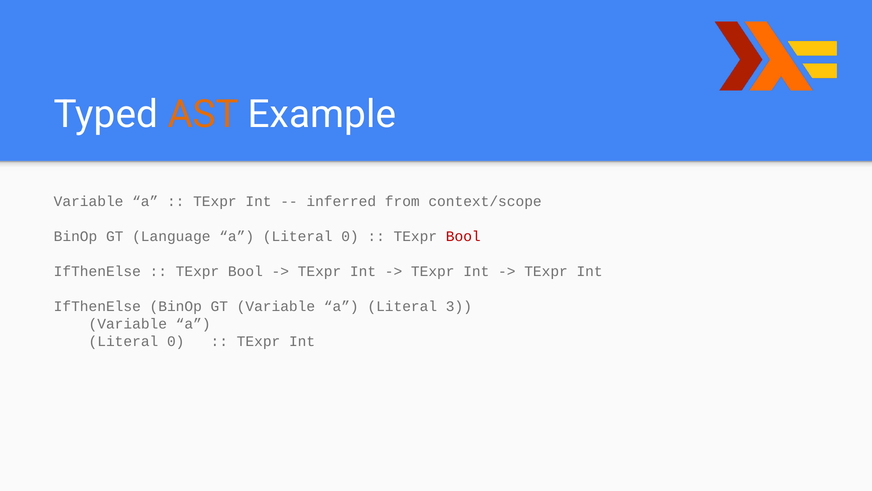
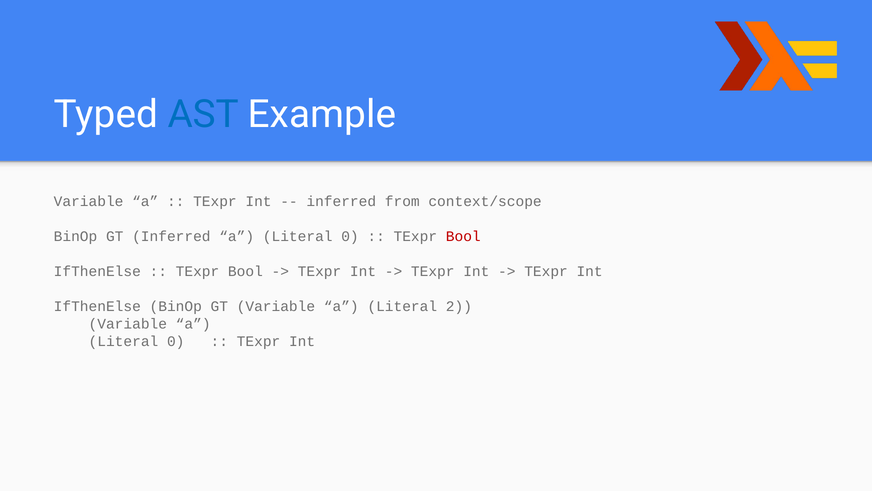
AST colour: orange -> blue (203, 114)
GT Language: Language -> Inferred (171, 236)
3: 3 -> 2 (459, 306)
